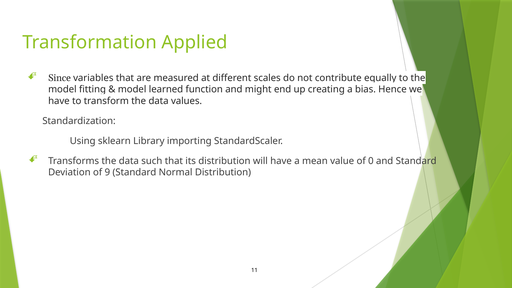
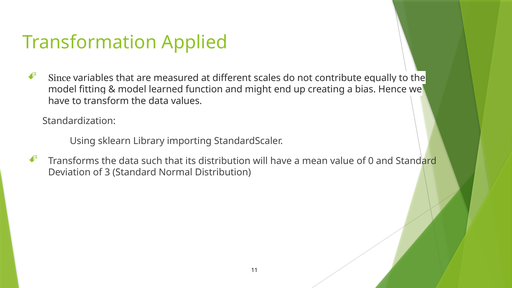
9: 9 -> 3 (107, 172)
